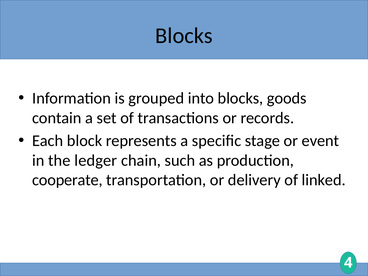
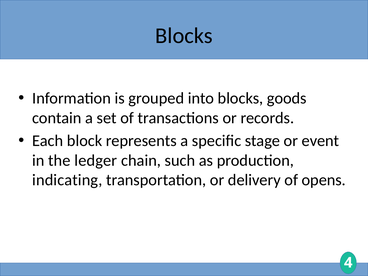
cooperate: cooperate -> indicating (67, 180)
linked: linked -> opens (324, 180)
